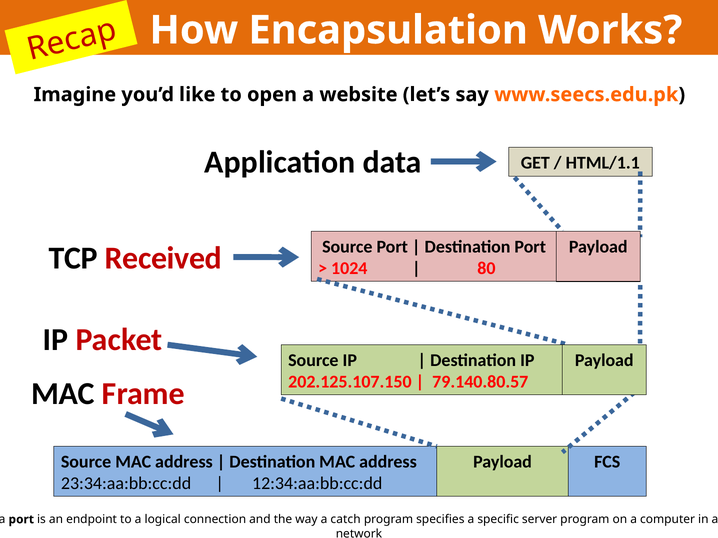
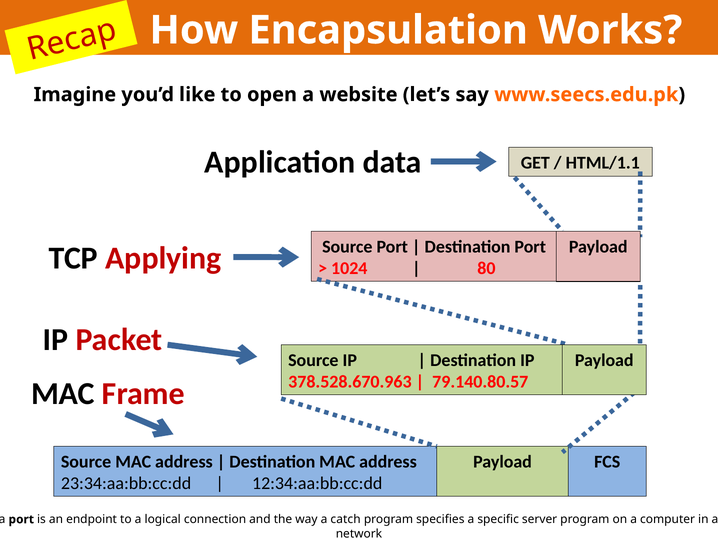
Received: Received -> Applying (163, 258)
202.125.107.150: 202.125.107.150 -> 378.528.670.963 (350, 382)
